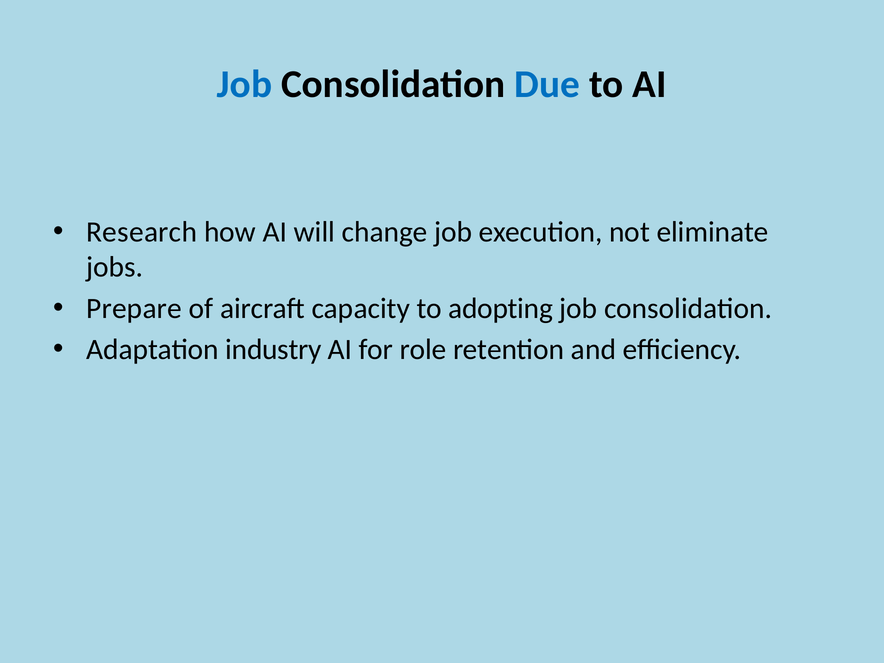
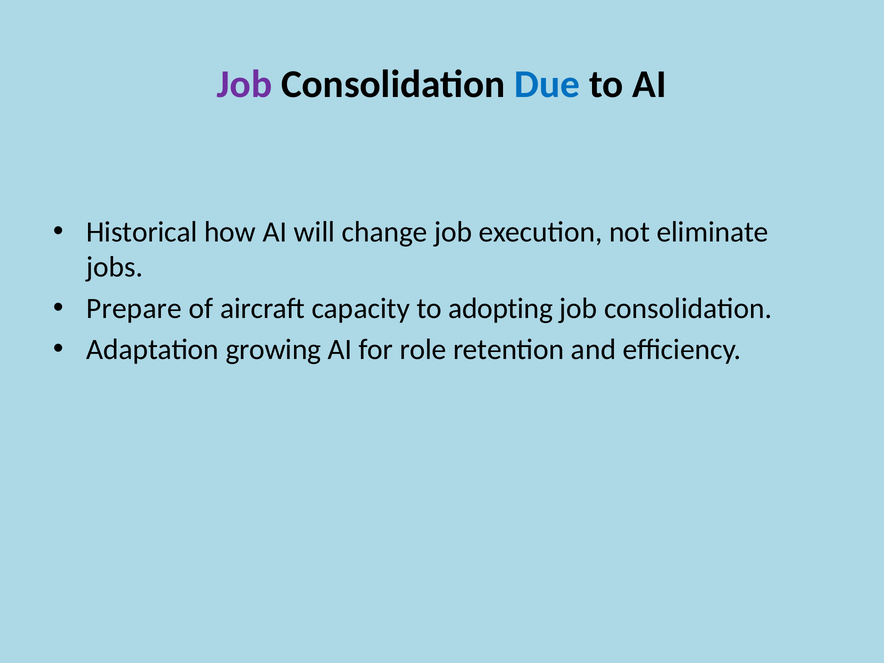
Job colour: blue -> purple (245, 85)
Research: Research -> Historical (142, 232)
industry: industry -> growing (273, 350)
